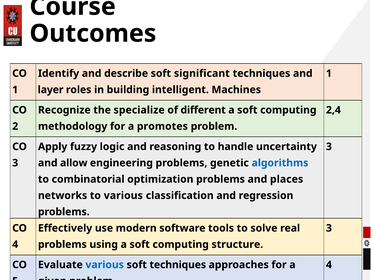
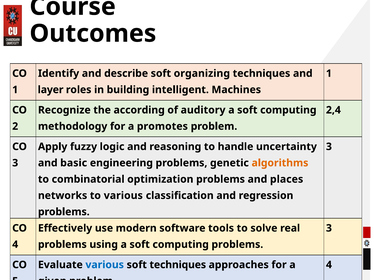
significant: significant -> organizing (202, 74)
specialize: specialize -> according (139, 110)
different: different -> auditory (203, 110)
allow: allow -> basic (74, 163)
algorithms colour: blue -> orange (280, 163)
computing structure: structure -> problems (237, 245)
